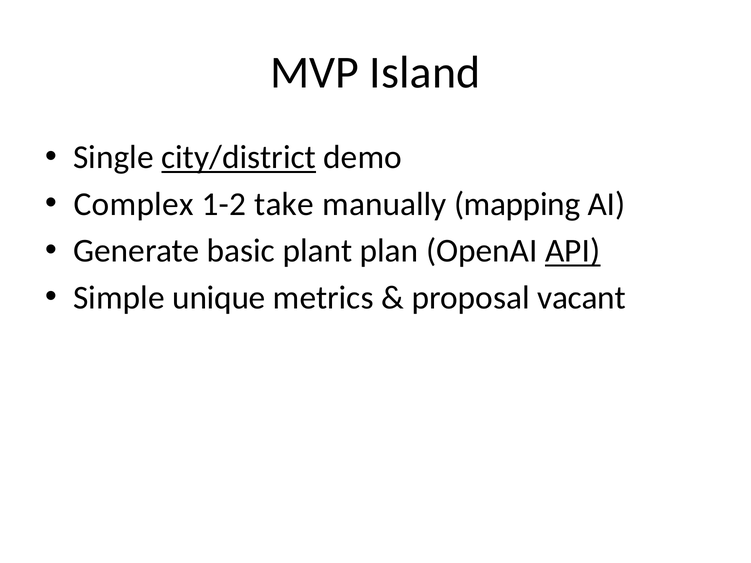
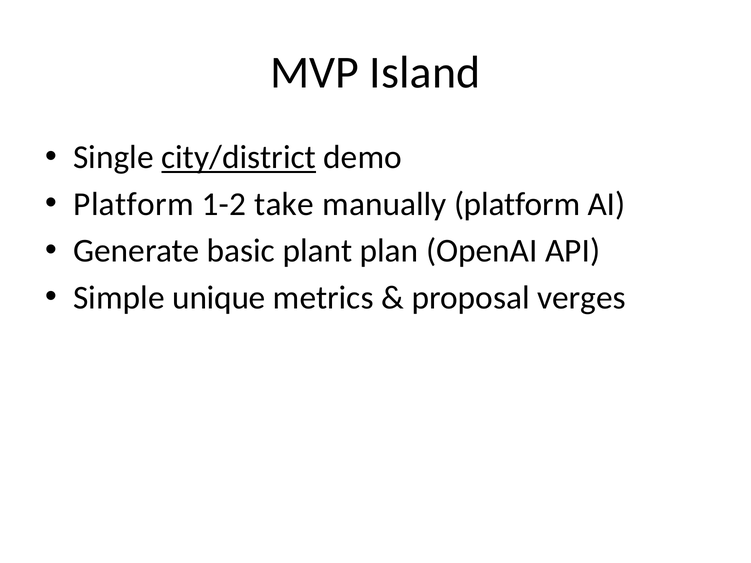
Complex: Complex -> Platform (134, 204)
manually mapping: mapping -> platform (517, 204)
API underline: present -> none (573, 251)
vacant: vacant -> verges (582, 298)
